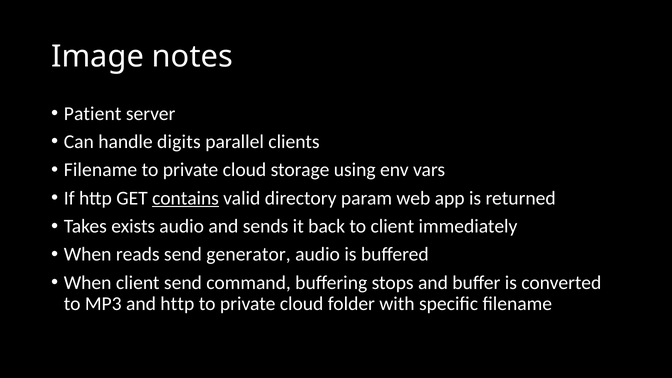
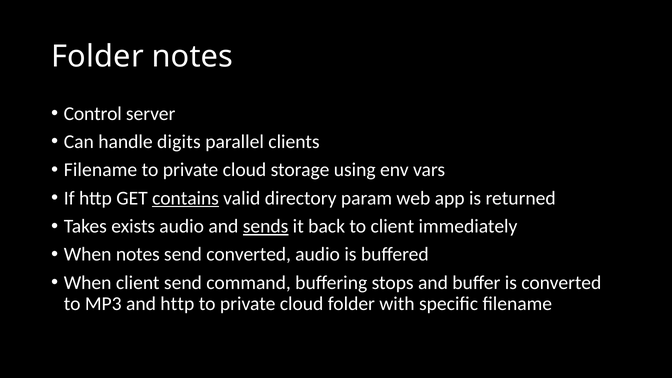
Image: Image -> Folder (97, 56)
Patient: Patient -> Control (93, 114)
sends underline: none -> present (266, 226)
When reads: reads -> notes (138, 254)
send generator: generator -> converted (249, 254)
